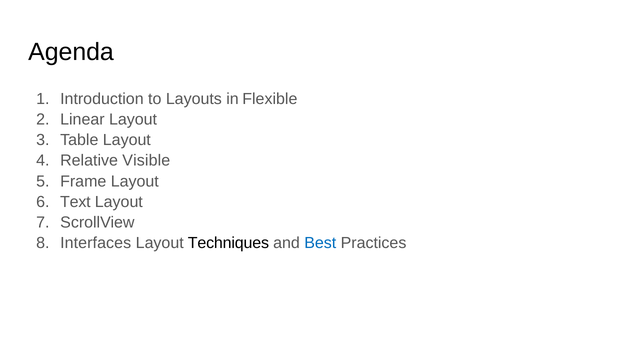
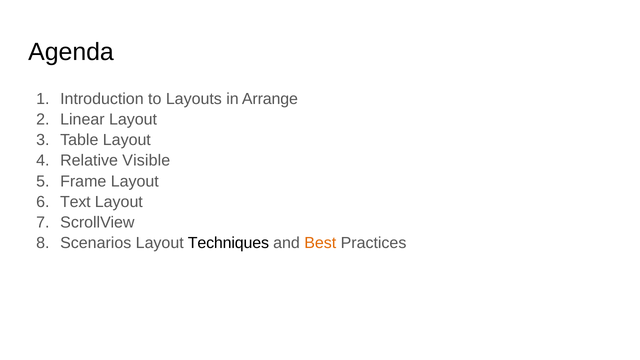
Flexible: Flexible -> Arrange (270, 99)
Interfaces: Interfaces -> Scenarios (96, 243)
Best colour: blue -> orange (320, 243)
